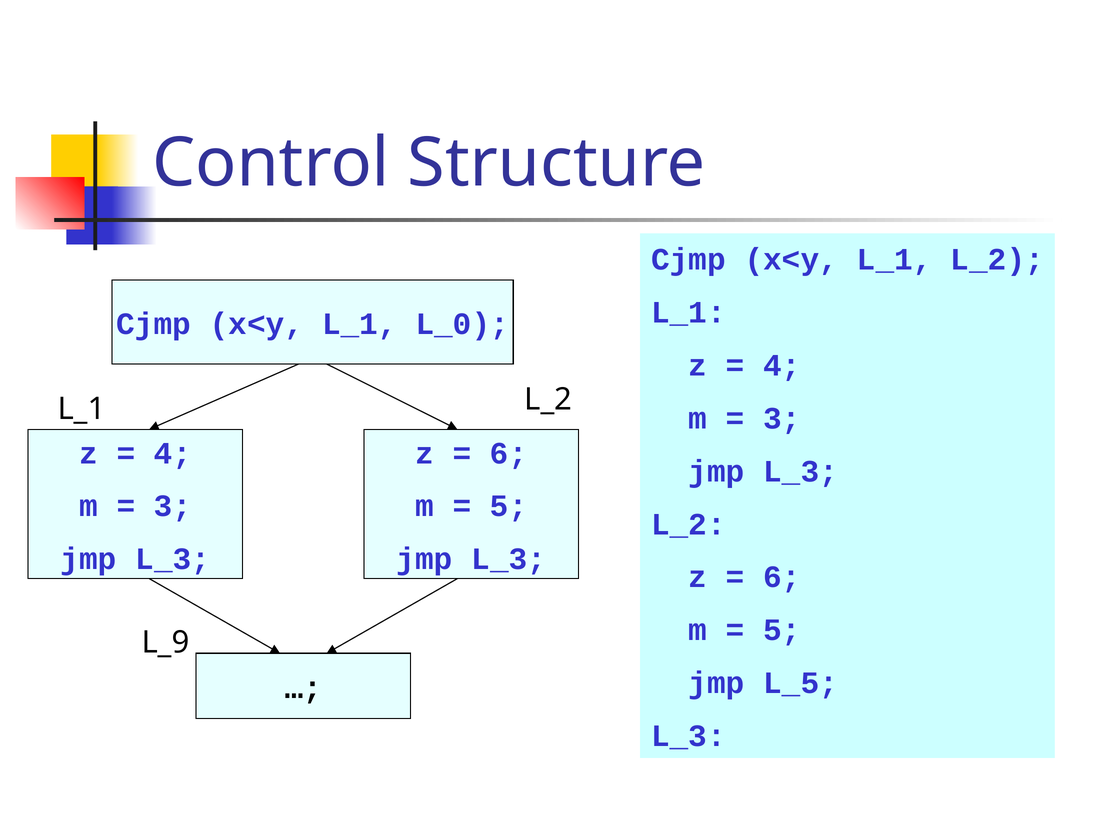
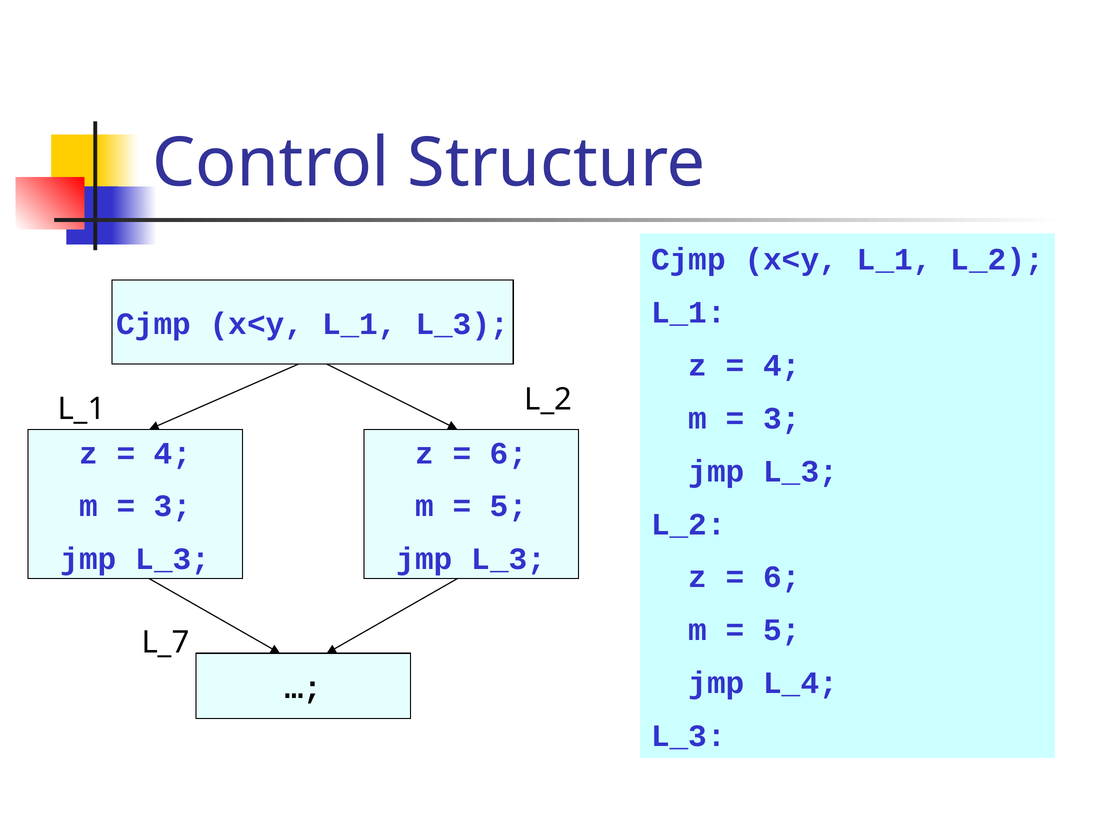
L_1 L_0: L_0 -> L_3 (462, 324)
L_9: L_9 -> L_7 (166, 642)
L_5: L_5 -> L_4 (801, 683)
